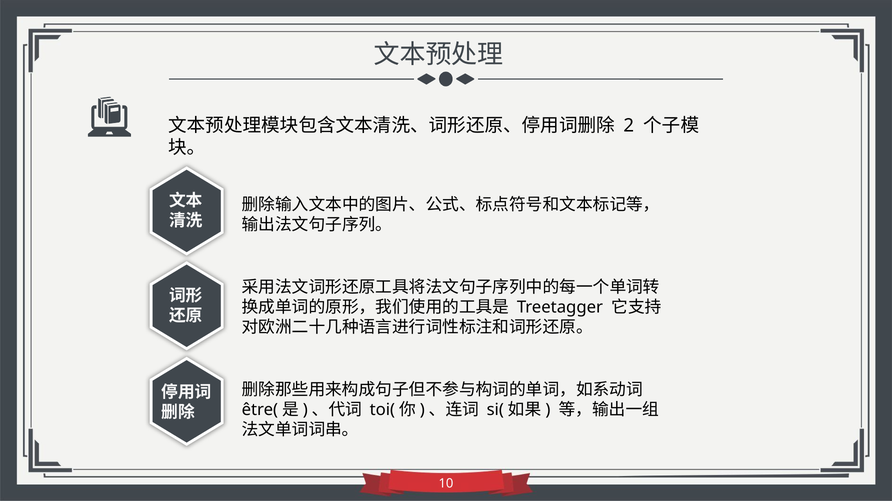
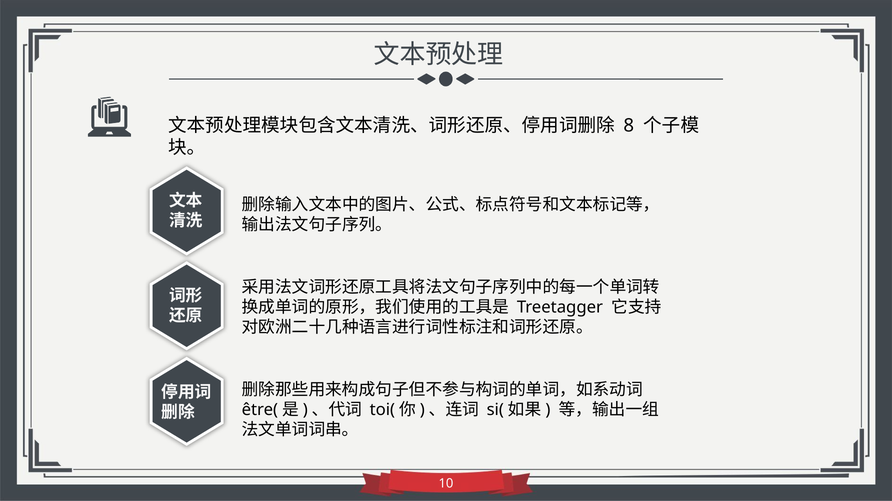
2: 2 -> 8 (629, 126)
